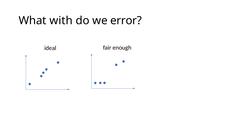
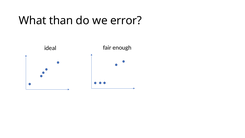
with: with -> than (61, 21)
